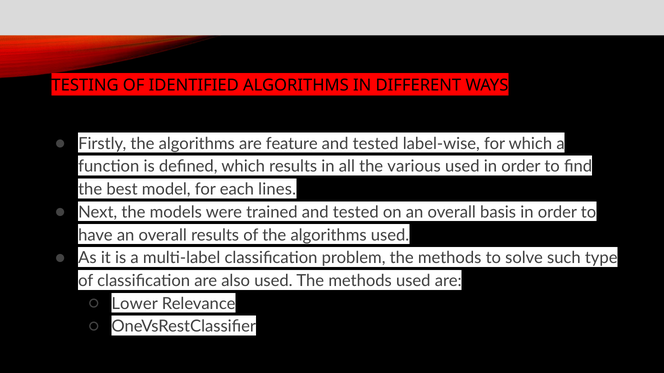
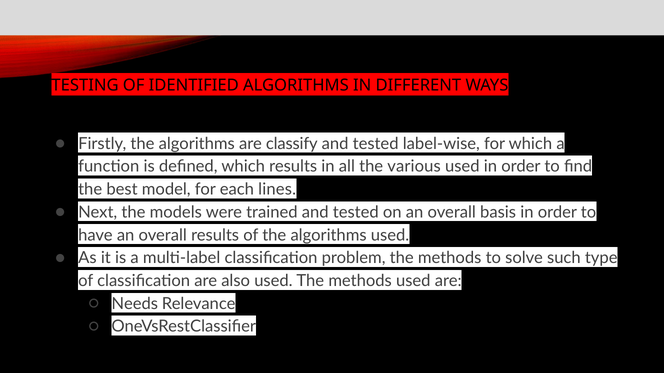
feature: feature -> classify (292, 144)
Lower: Lower -> Needs (135, 304)
